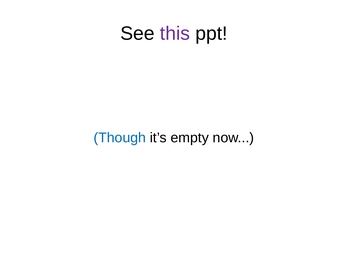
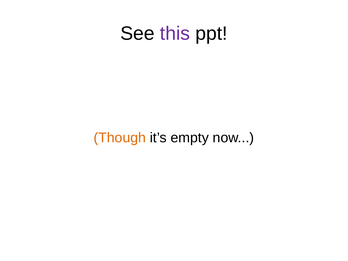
Though colour: blue -> orange (120, 138)
